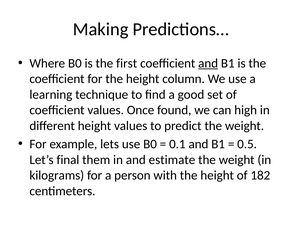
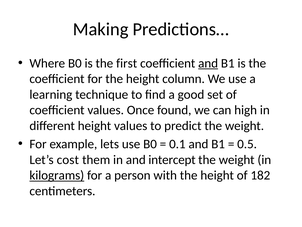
final: final -> cost (68, 159)
estimate: estimate -> intercept (172, 159)
kilograms underline: none -> present (57, 175)
